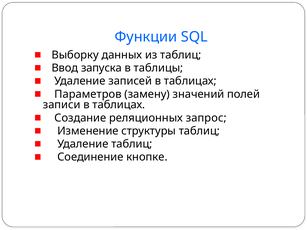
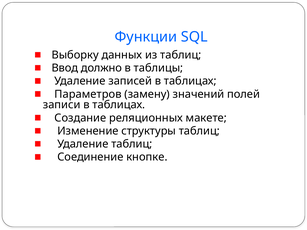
запуска: запуска -> должно (101, 68)
запрос: запрос -> макете (206, 118)
